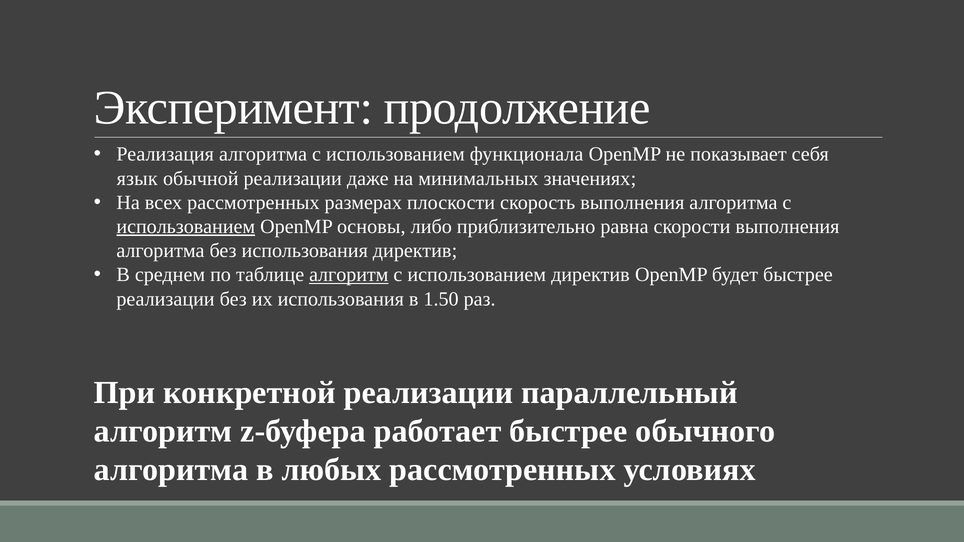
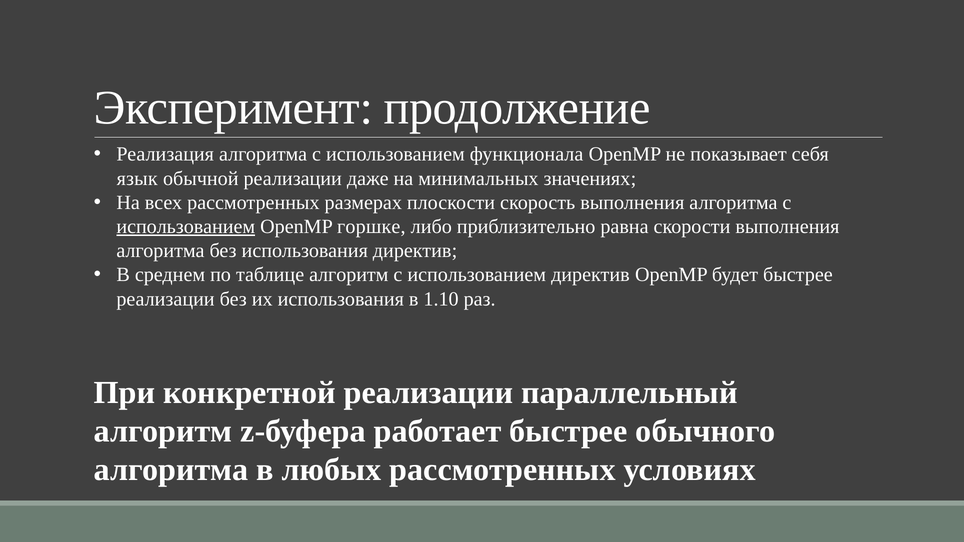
основы: основы -> горшке (371, 227)
алгоритм underline: present -> none (349, 275)
1.50: 1.50 -> 1.10 (441, 299)
